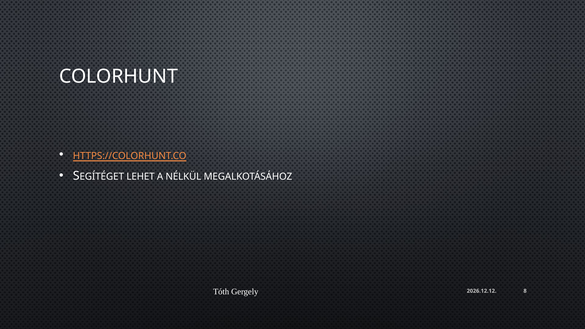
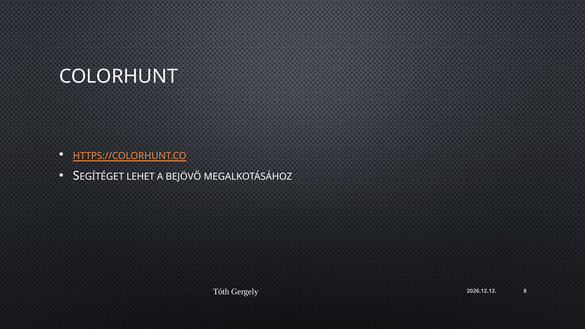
NÉLKÜL: NÉLKÜL -> BEJÖVŐ (183, 177)
